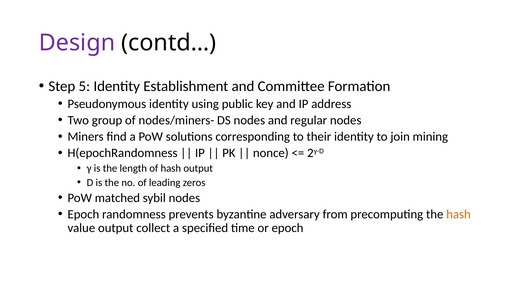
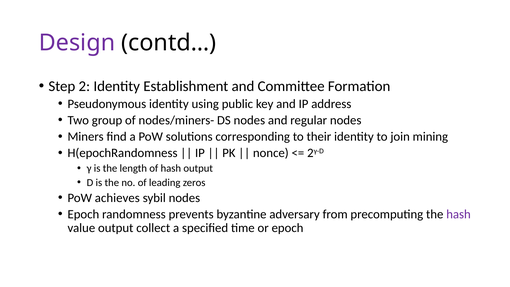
5: 5 -> 2 (84, 86)
matched: matched -> achieves (117, 198)
hash colour: orange -> purple (459, 214)
